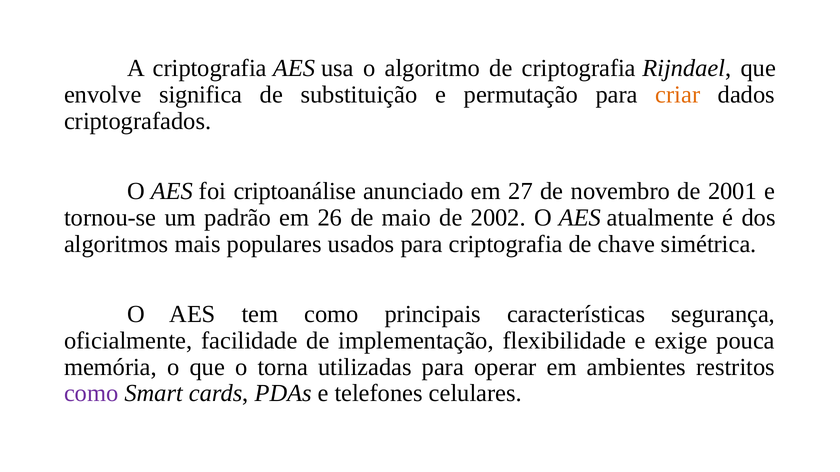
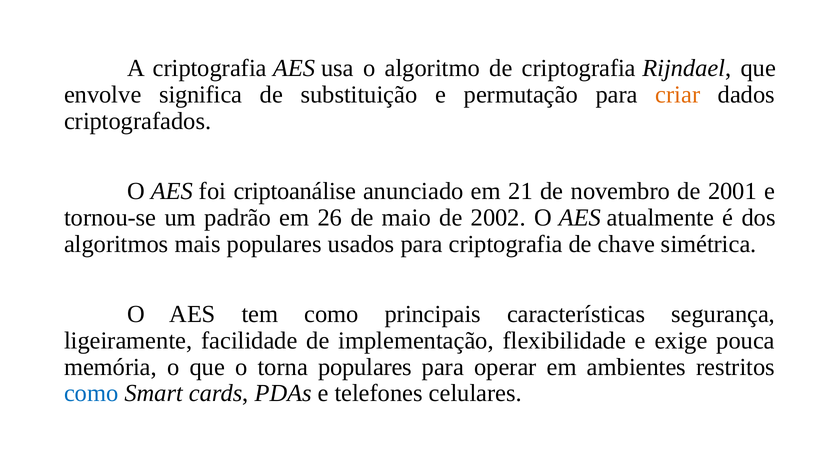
27: 27 -> 21 (521, 191)
oficialmente: oficialmente -> ligeiramente (128, 341)
torna utilizadas: utilizadas -> populares (365, 367)
como colour: purple -> blue (91, 394)
